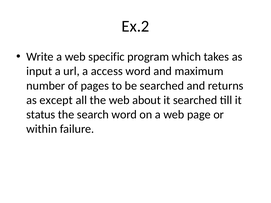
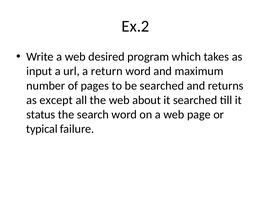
specific: specific -> desired (107, 57)
access: access -> return (107, 71)
within: within -> typical (42, 129)
